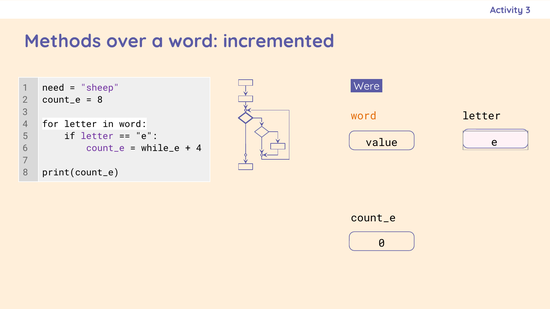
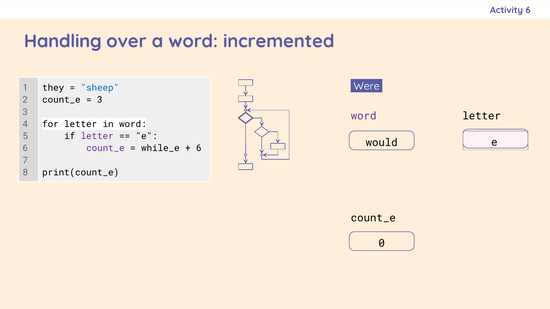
Activity 3: 3 -> 6 (528, 10)
Methods: Methods -> Handling (63, 41)
need: need -> they (53, 88)
sheep colour: purple -> blue (100, 88)
8: 8 -> 3 (100, 100)
word colour: orange -> purple (364, 116)
value: value -> would (382, 143)
4: 4 -> 6 (199, 148)
